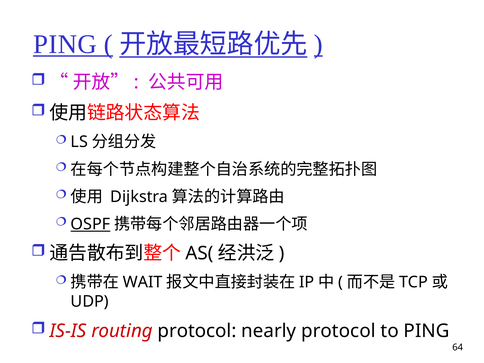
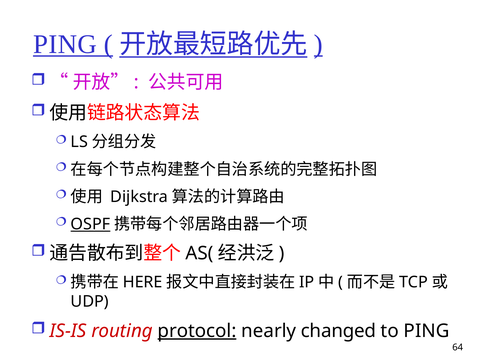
WAIT: WAIT -> HERE (143, 282)
protocol underline: none -> present (197, 331)
nearly protocol: protocol -> changed (338, 331)
